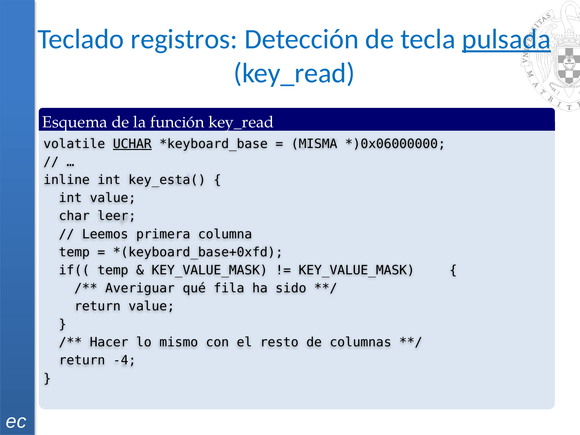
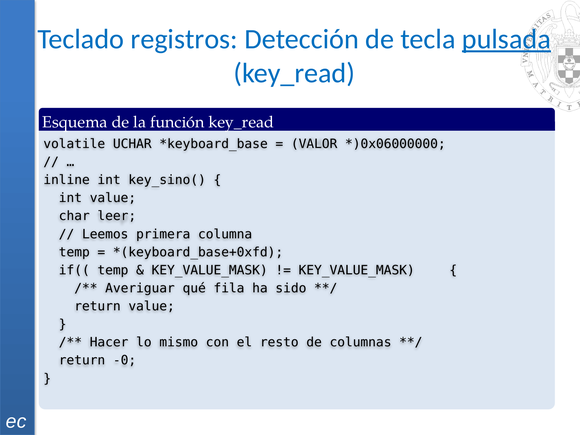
UCHAR underline: present -> none (132, 144)
MISMA: MISMA -> VALOR (314, 144)
key_esta(: key_esta( -> key_sino( (167, 180)
-4: -4 -> -0 (125, 360)
